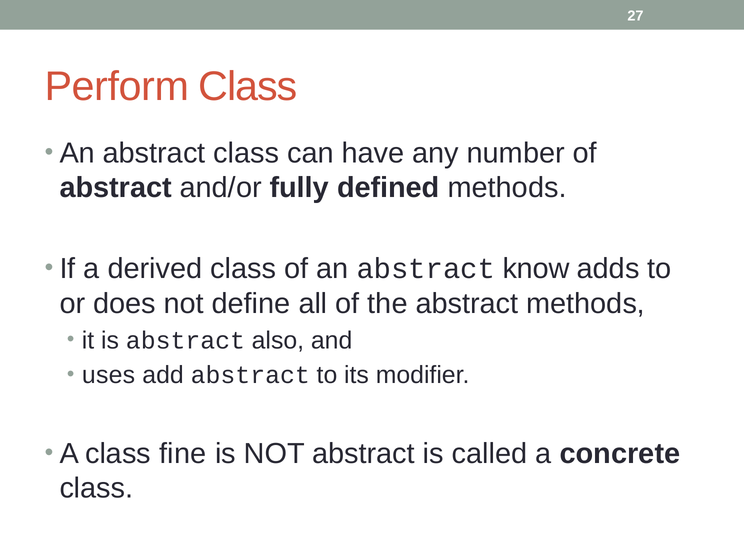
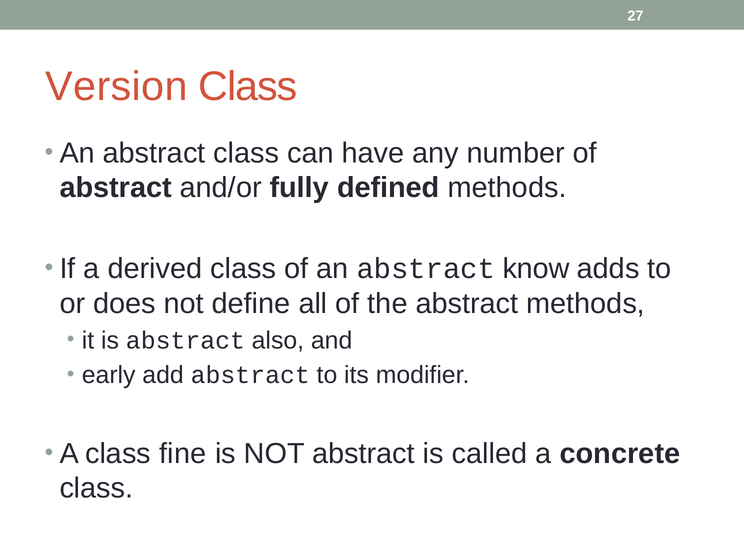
Perform: Perform -> Version (116, 87)
uses: uses -> early (109, 375)
